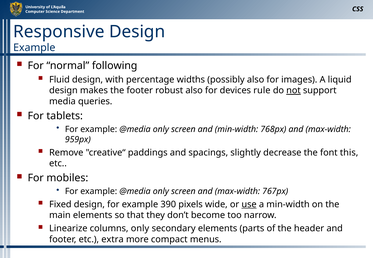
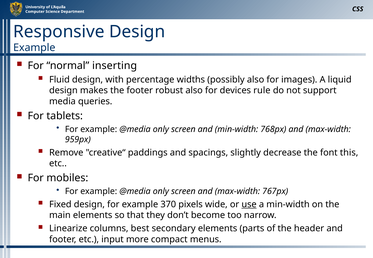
following: following -> inserting (115, 66)
not underline: present -> none (293, 91)
390: 390 -> 370 (168, 205)
columns only: only -> best (140, 229)
extra: extra -> input (113, 239)
